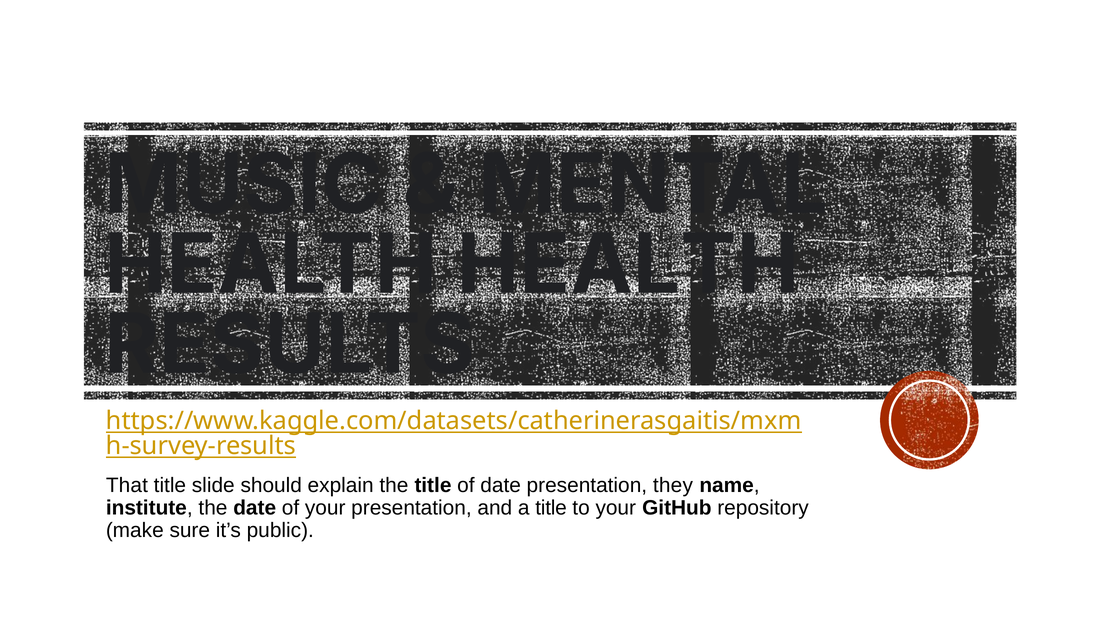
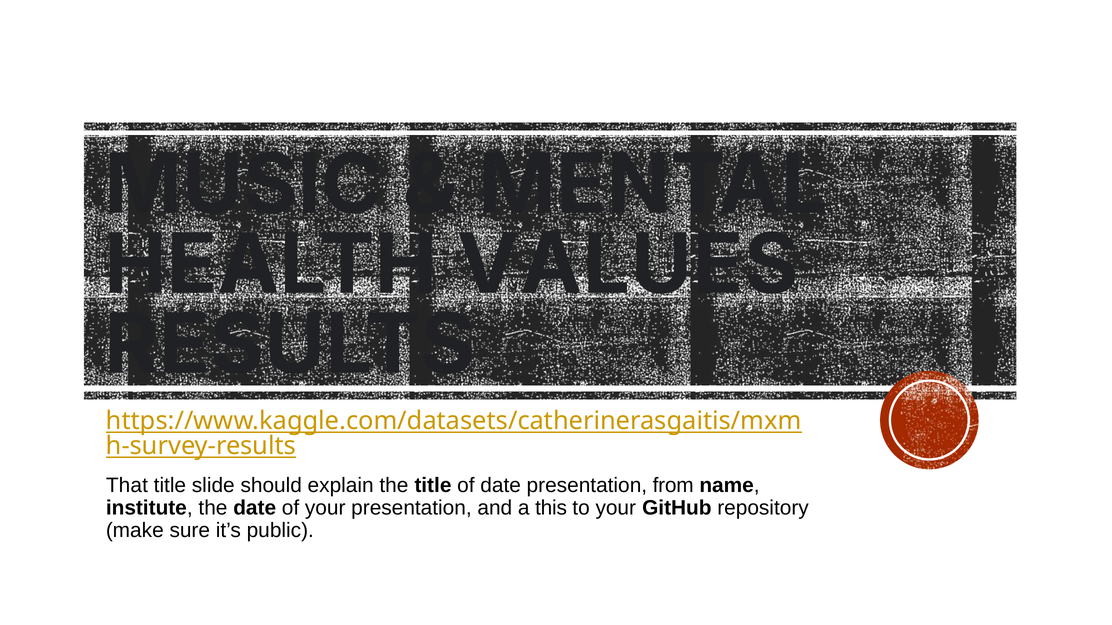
HEALTH HEALTH: HEALTH -> VALUES (628, 266)
they: they -> from (673, 486)
a title: title -> this (551, 508)
